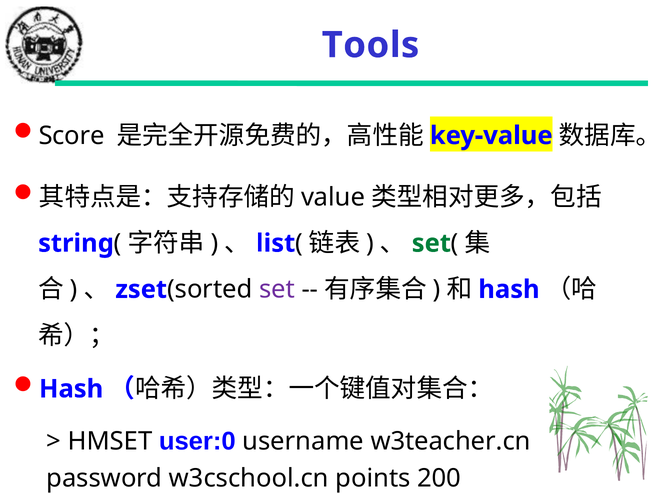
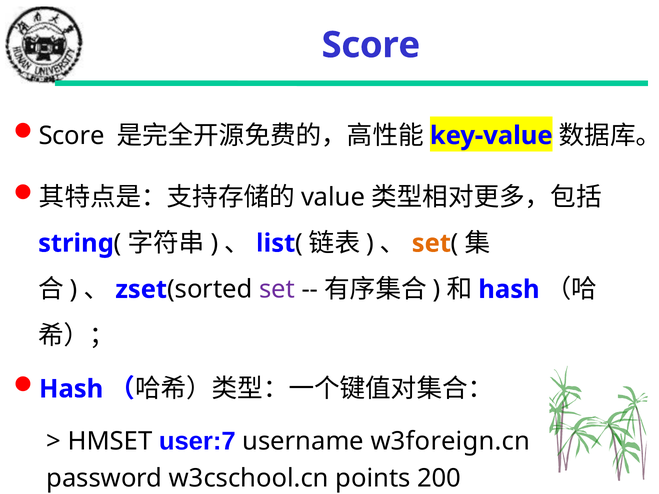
Tools: Tools -> Score (371, 45)
set colour: green -> orange (431, 243)
user:0: user:0 -> user:7 (197, 441)
w3teacher.cn: w3teacher.cn -> w3foreign.cn (450, 441)
